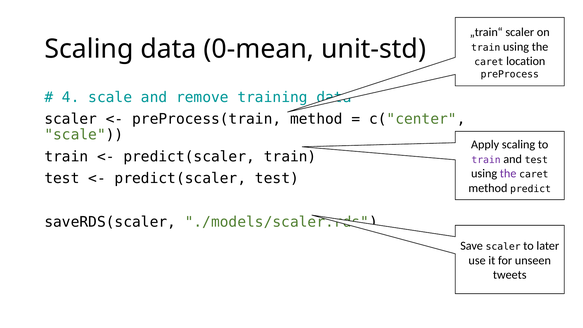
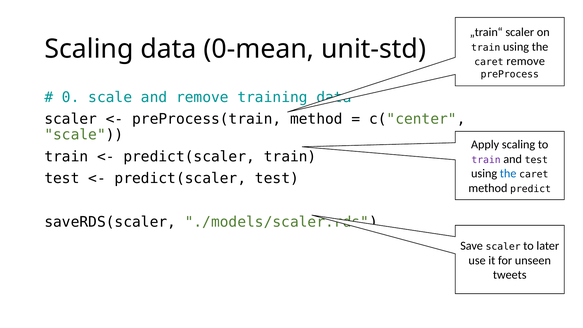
caret location: location -> remove (526, 61)
4: 4 -> 0 (71, 97)
the colour: purple -> blue (508, 174)
